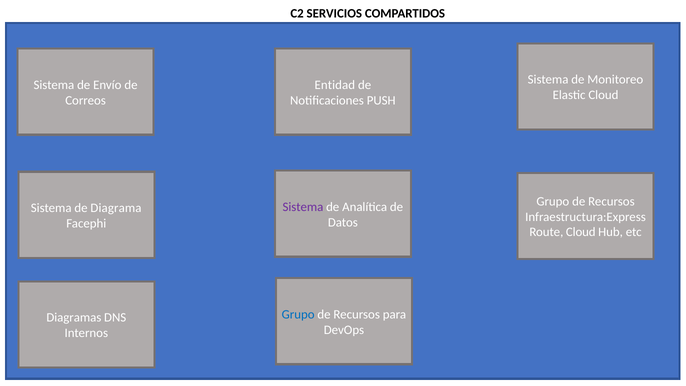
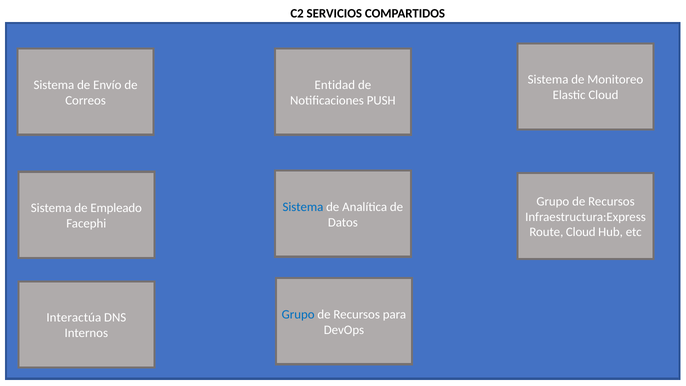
Sistema colour: purple -> blue (303, 207)
de Diagrama: Diagrama -> Empleado (116, 208)
Diagramas: Diagramas -> Interactúa (74, 318)
